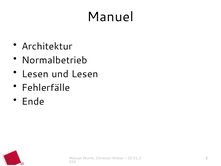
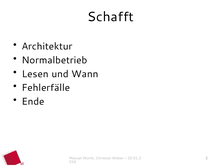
Manuel: Manuel -> Schafft (110, 17)
und Lesen: Lesen -> Wann (85, 74)
